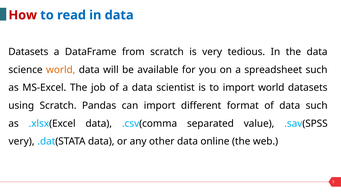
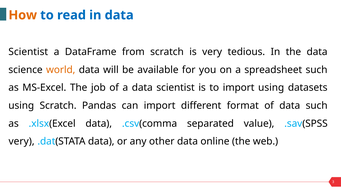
How colour: red -> orange (23, 15)
Datasets: Datasets -> Scientist (28, 52)
import world: world -> using (271, 88)
